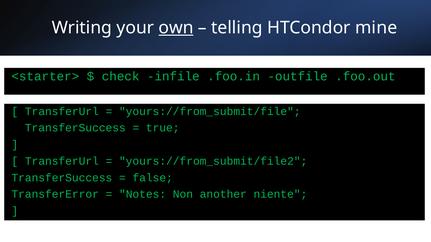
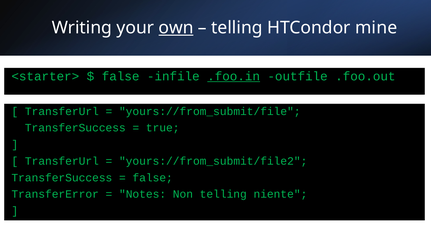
check: check -> false (121, 76)
.foo.in underline: none -> present (234, 76)
Non another: another -> telling (223, 195)
